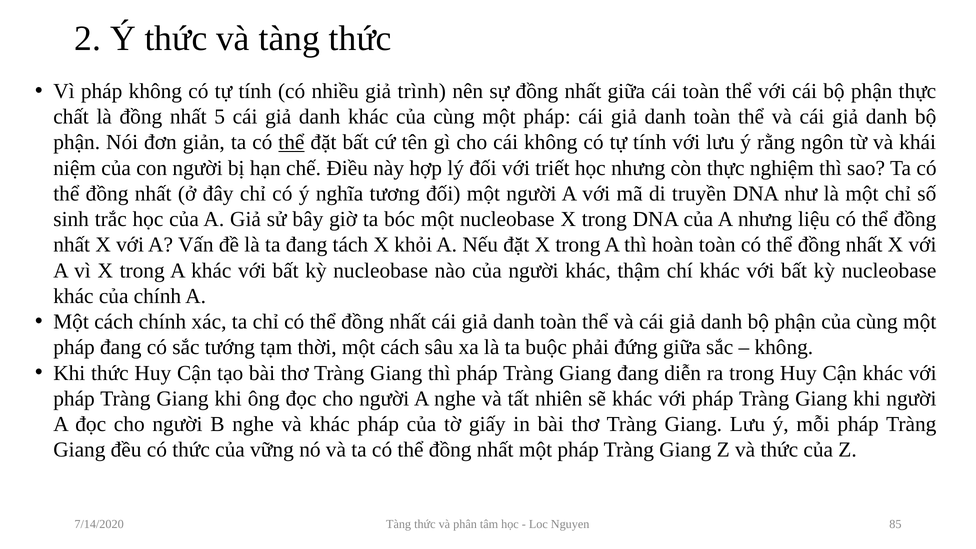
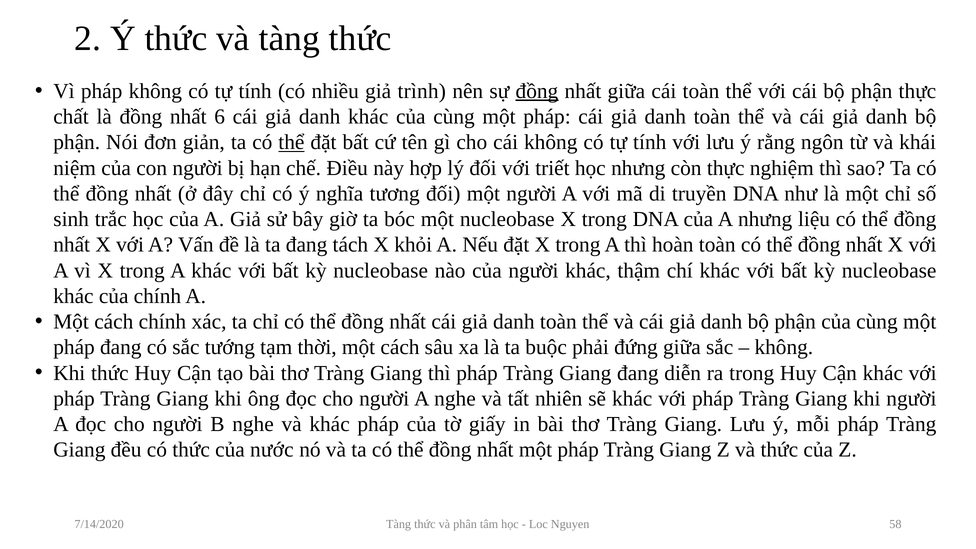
đồng underline: none -> present (537, 91)
5: 5 -> 6 (220, 117)
vững: vững -> nước (272, 450)
85: 85 -> 58 (895, 524)
